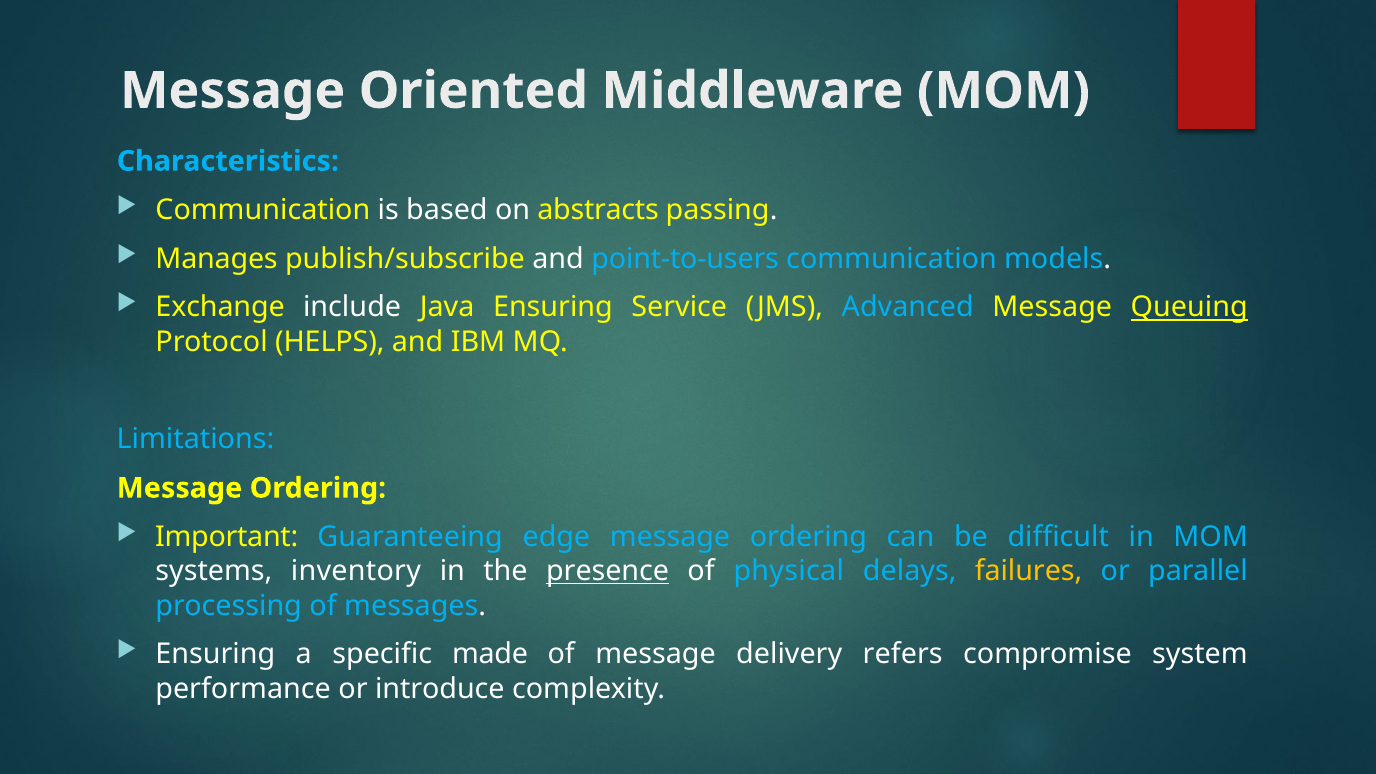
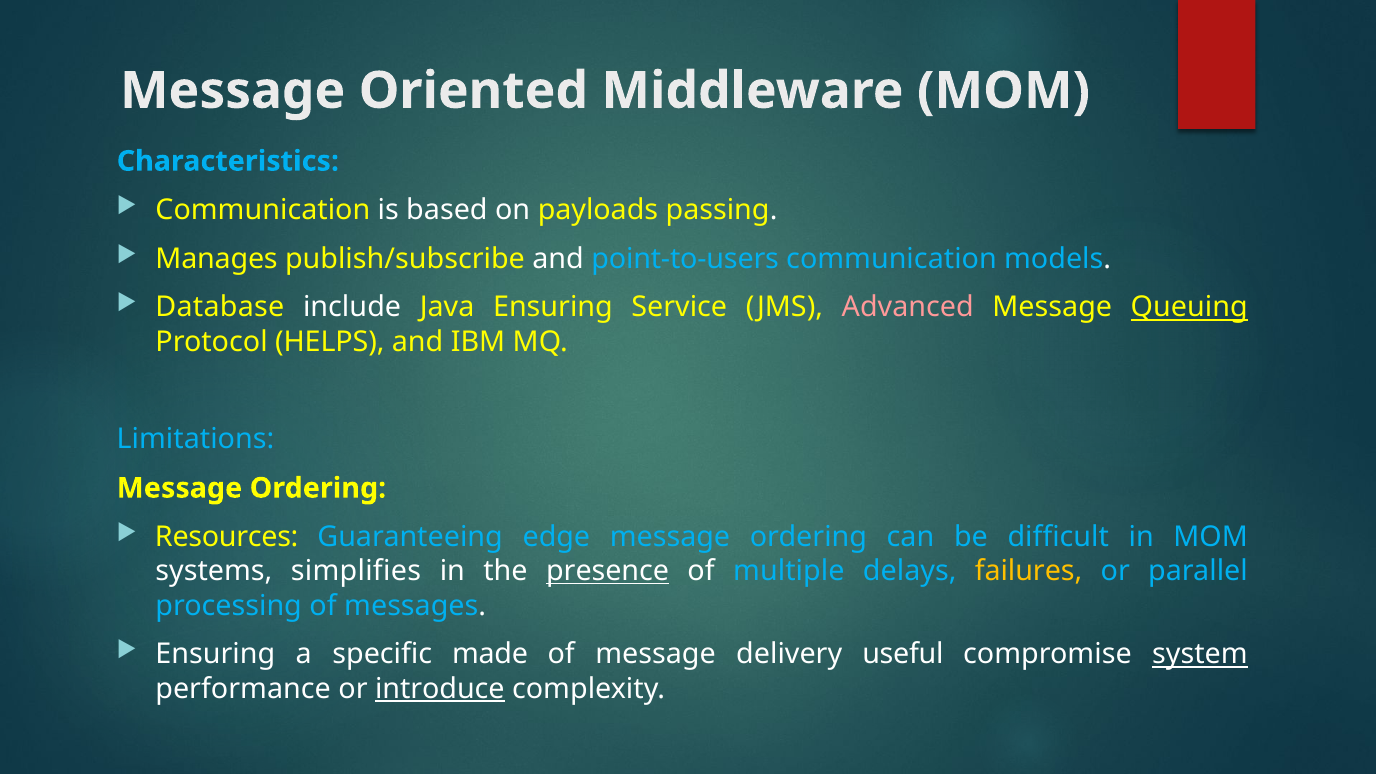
abstracts: abstracts -> payloads (598, 210)
Exchange: Exchange -> Database (220, 307)
Advanced colour: light blue -> pink (908, 307)
Important: Important -> Resources (227, 537)
inventory: inventory -> simplifies (356, 571)
physical: physical -> multiple (789, 571)
refers: refers -> useful (903, 654)
system underline: none -> present (1200, 654)
introduce underline: none -> present (440, 689)
